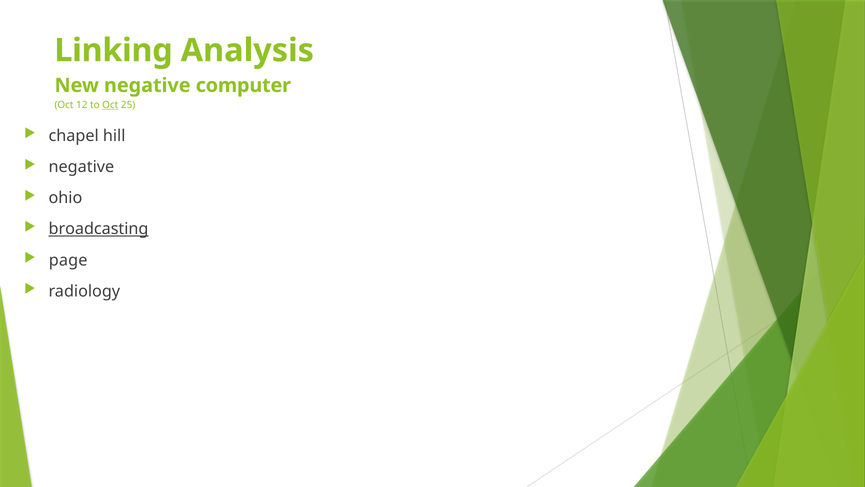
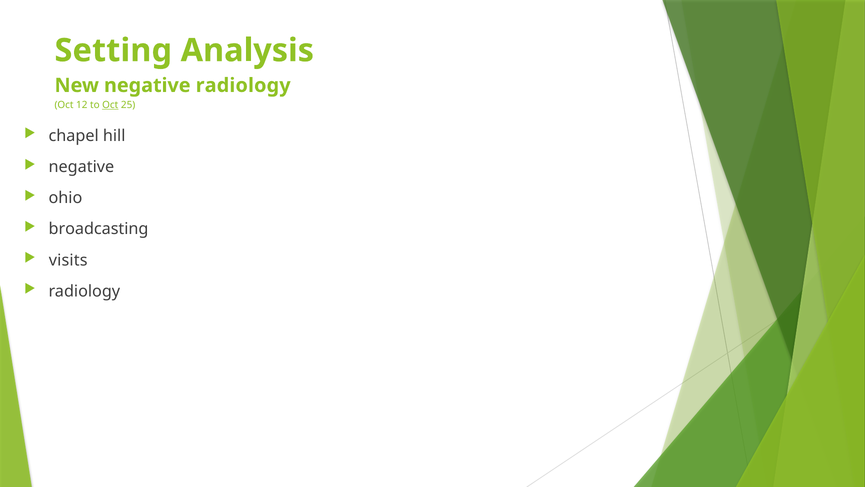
Linking: Linking -> Setting (113, 50)
negative computer: computer -> radiology (243, 85)
broadcasting underline: present -> none (98, 229)
page: page -> visits (68, 260)
